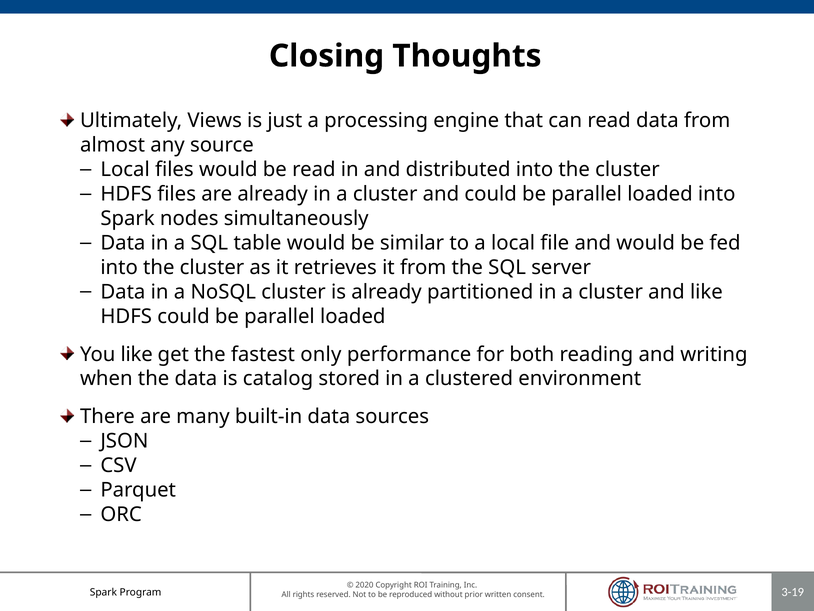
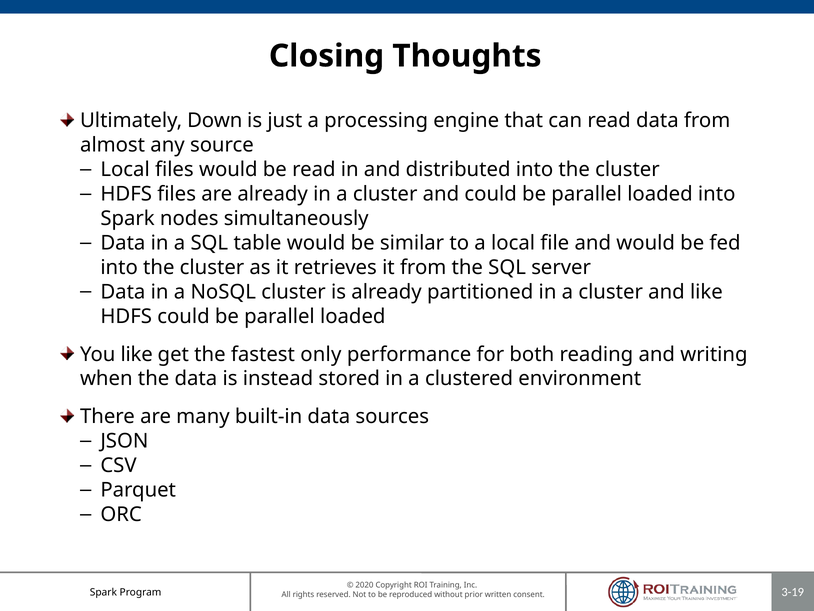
Views: Views -> Down (215, 121)
catalog: catalog -> instead (278, 378)
